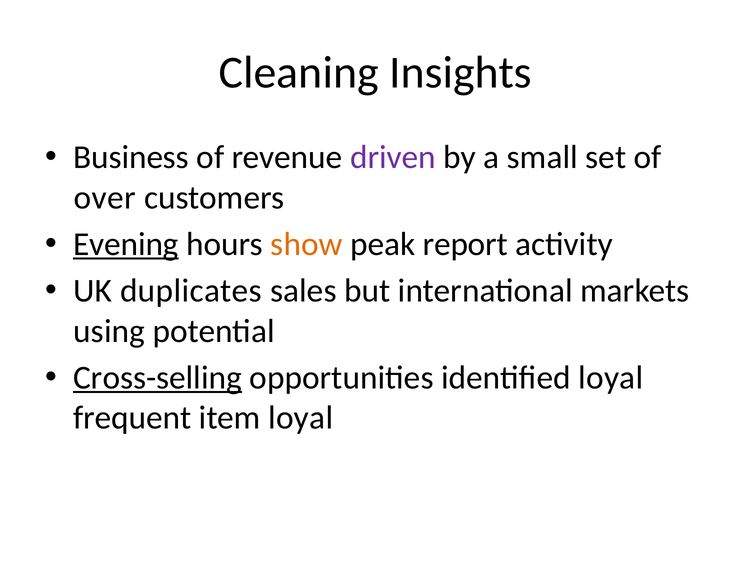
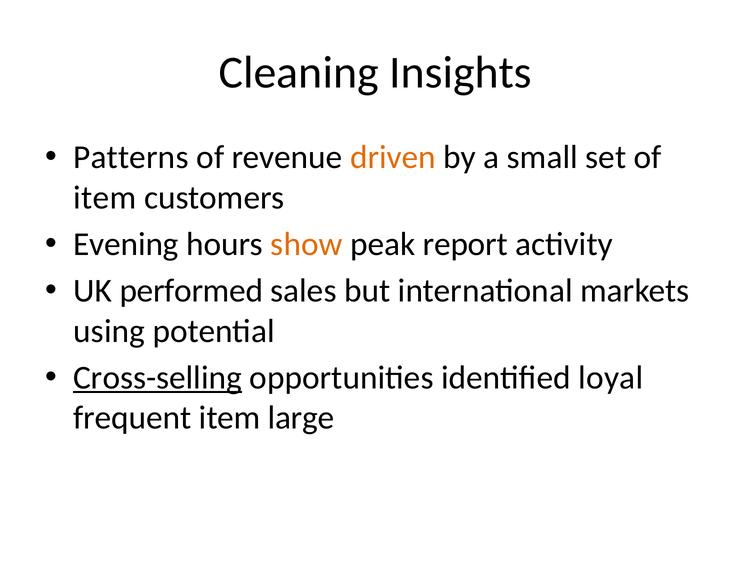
Business: Business -> Patterns (131, 158)
driven colour: purple -> orange (393, 158)
over: over -> item (105, 198)
Evening underline: present -> none (126, 244)
duplicates: duplicates -> performed (191, 291)
item loyal: loyal -> large (301, 418)
